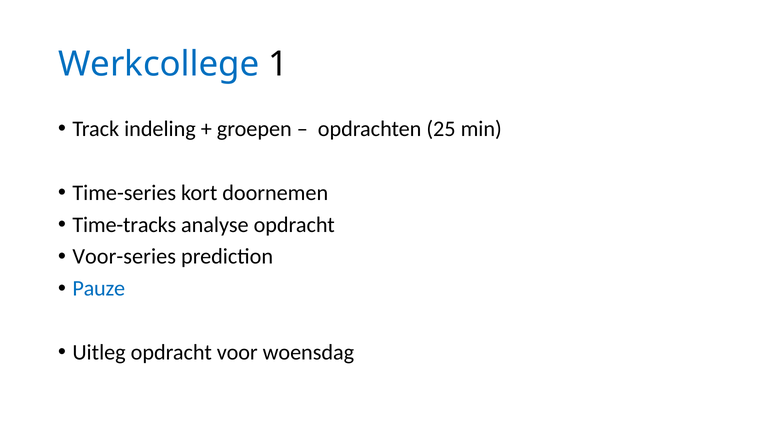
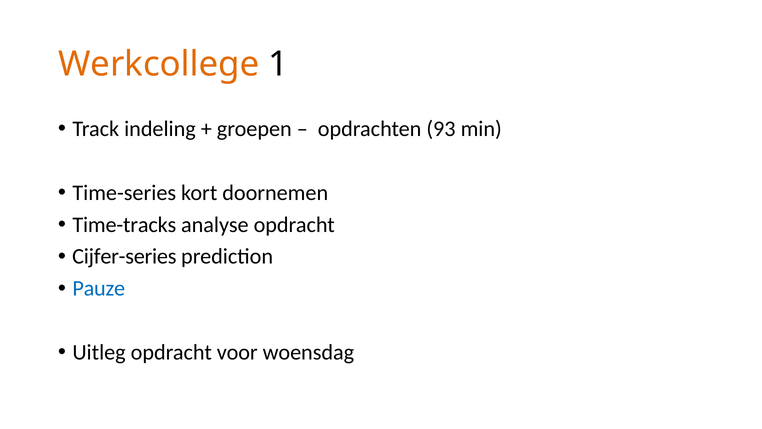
Werkcollege colour: blue -> orange (159, 64)
25: 25 -> 93 (441, 129)
Voor-series: Voor-series -> Cijfer-series (124, 256)
